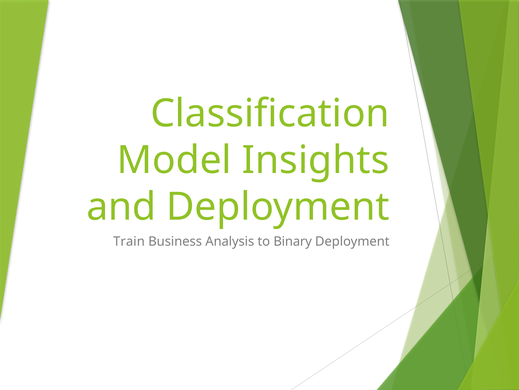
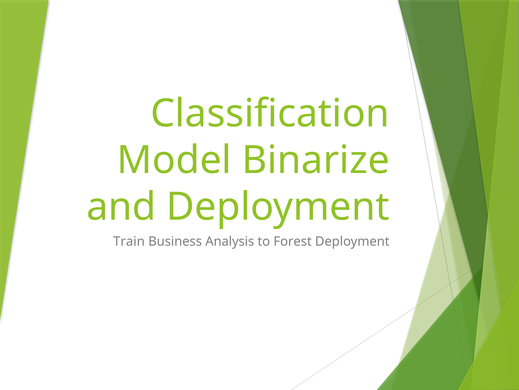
Insights: Insights -> Binarize (316, 160)
Binary: Binary -> Forest (293, 241)
